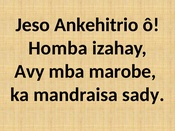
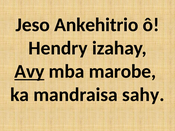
Homba: Homba -> Hendry (58, 48)
Avy underline: none -> present (29, 71)
sady: sady -> sahy (143, 95)
